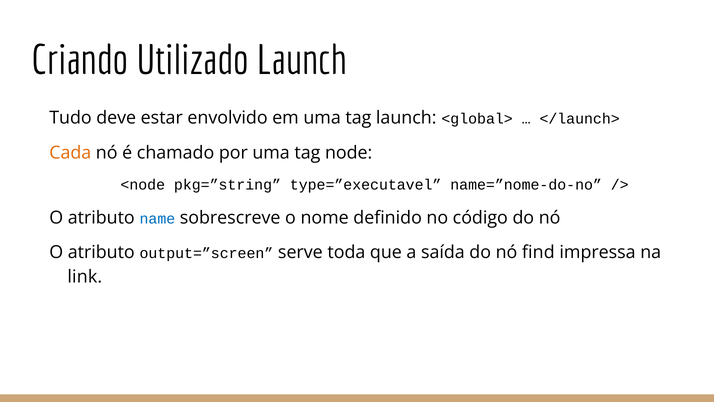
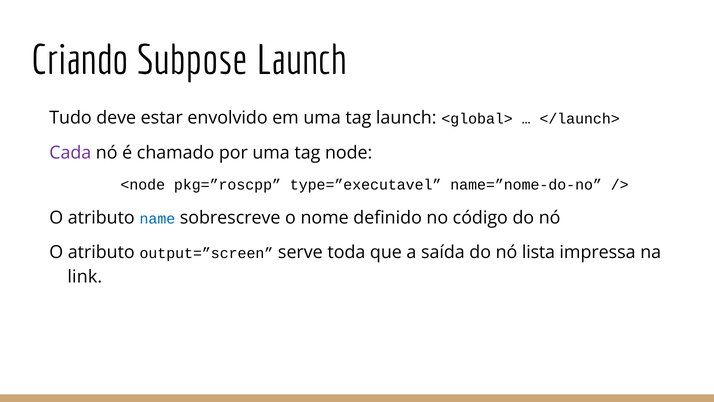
Utilizado: Utilizado -> Subpose (192, 60)
Cada colour: orange -> purple (70, 153)
pkg=”string: pkg=”string -> pkg=”roscpp (227, 185)
find: find -> lista (539, 252)
